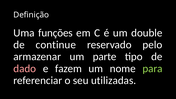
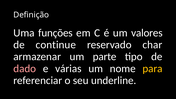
double: double -> valores (147, 33)
pelo: pelo -> char (152, 45)
fazem: fazem -> várias (68, 69)
para colour: light green -> yellow (153, 69)
utilizadas: utilizadas -> underline (114, 80)
